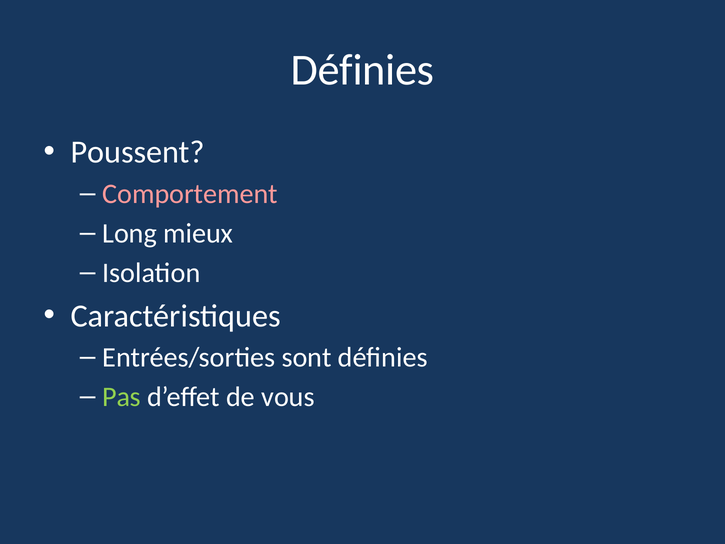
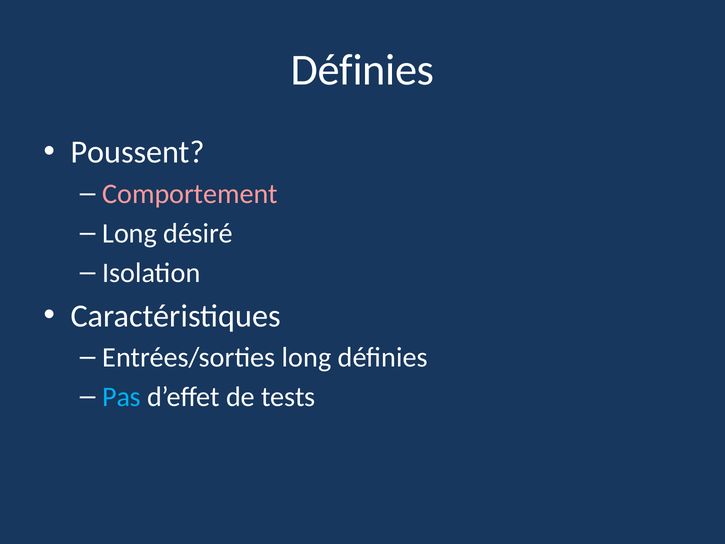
mieux: mieux -> désiré (198, 233)
Entrées/sorties sont: sont -> long (307, 357)
Pas colour: light green -> light blue (122, 397)
vous: vous -> tests (288, 397)
